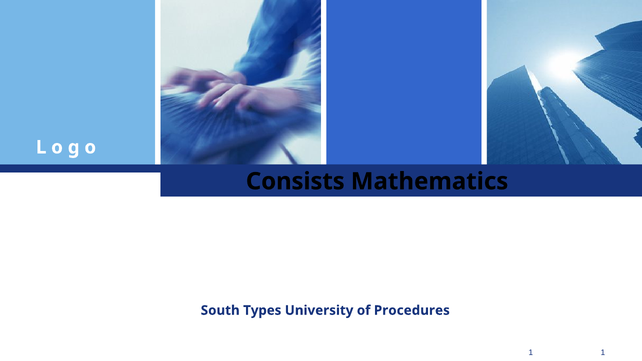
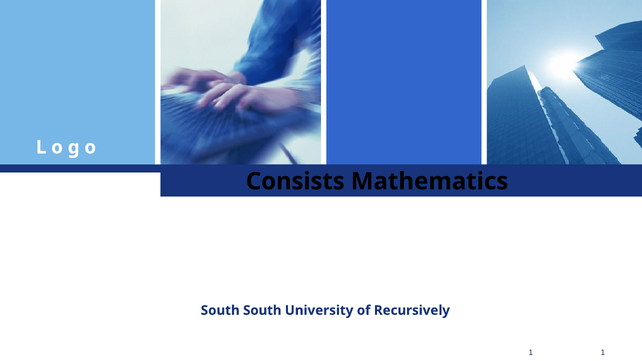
South Types: Types -> South (262, 310)
Procedures: Procedures -> Recursively (412, 310)
